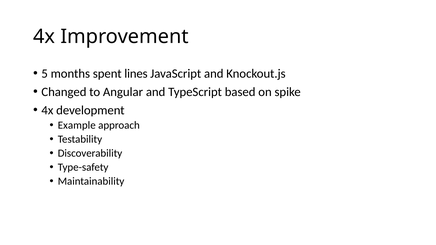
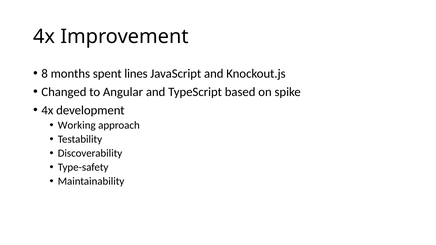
5: 5 -> 8 (45, 74)
Example: Example -> Working (77, 125)
